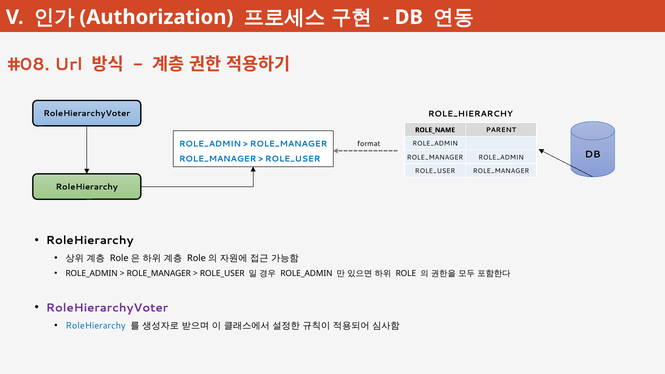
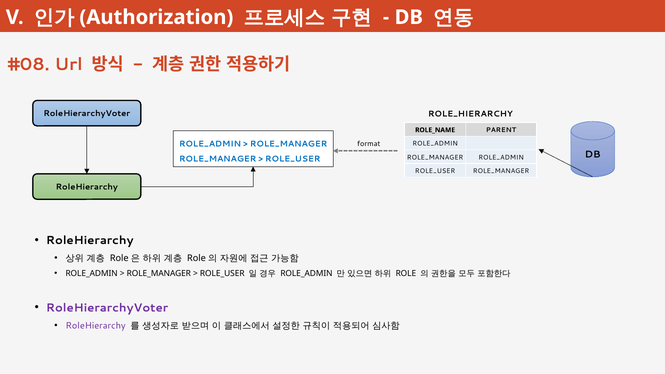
RoleHierarchy colour: blue -> purple (96, 326)
